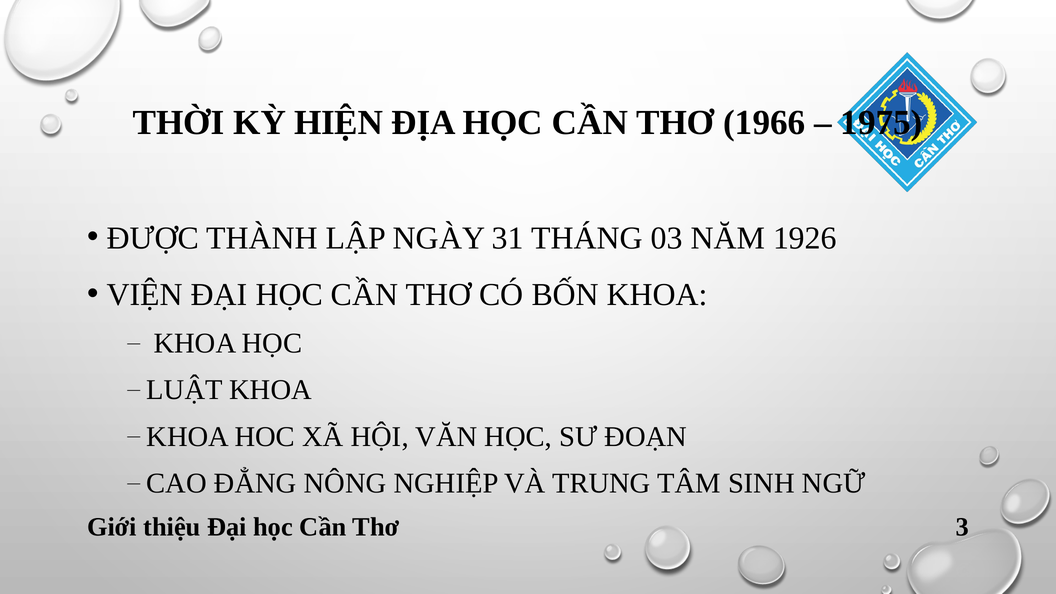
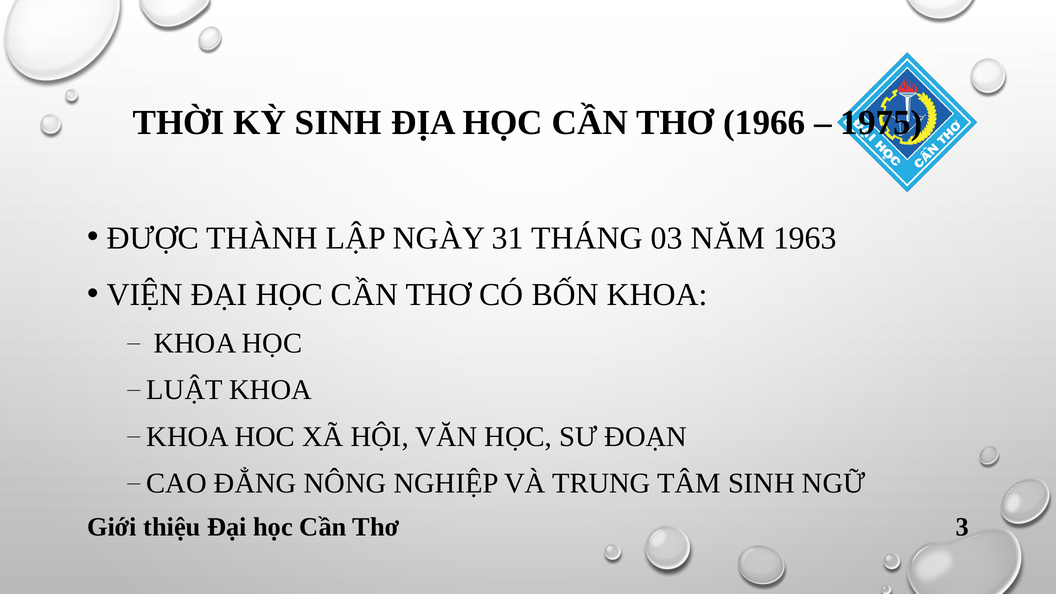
KỲ HIỆN: HIỆN -> SINH (338, 122)
1926: 1926 -> 1963 (805, 238)
